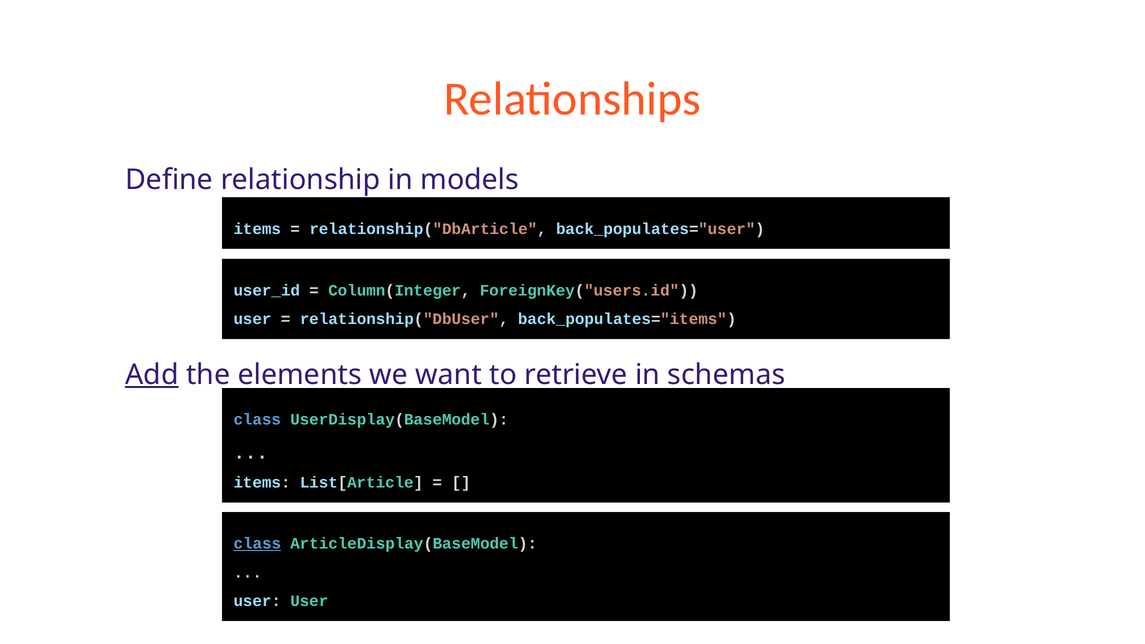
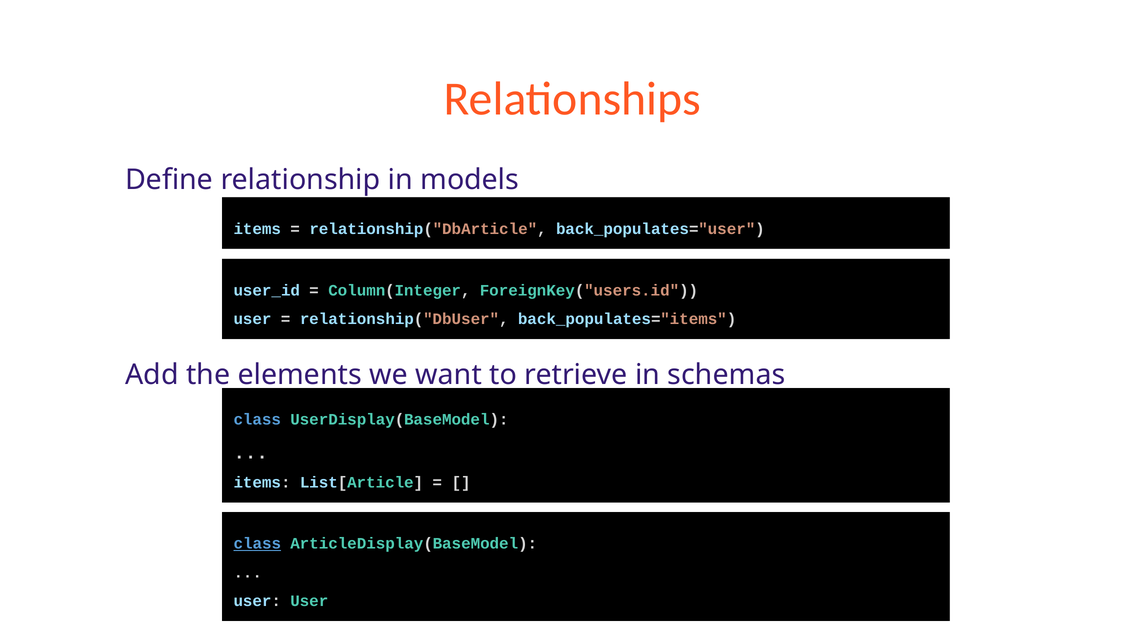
Add underline: present -> none (152, 375)
